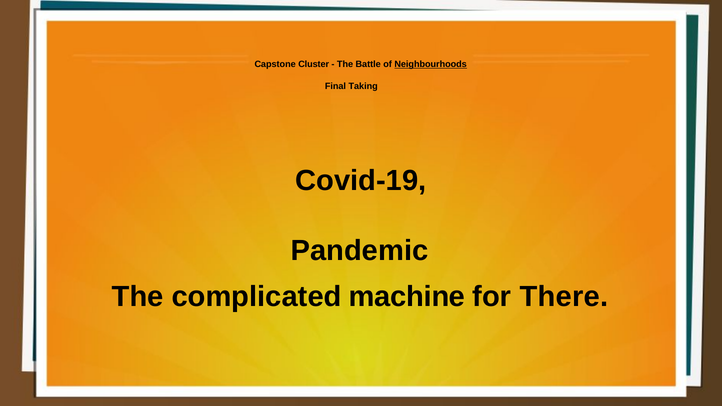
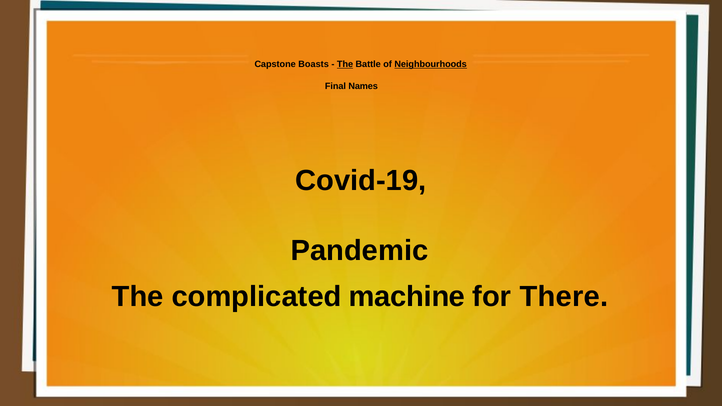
Cluster: Cluster -> Boasts (314, 64)
The underline: none -> present (345, 64)
Taking: Taking -> Names (363, 86)
